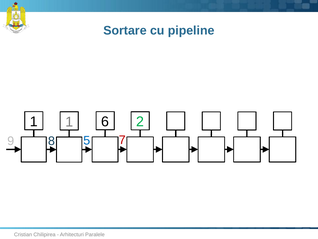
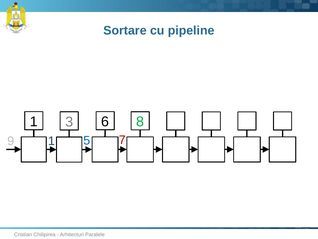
1 1: 1 -> 3 (69, 122)
2: 2 -> 8 (140, 122)
9 8: 8 -> 1 (52, 141)
